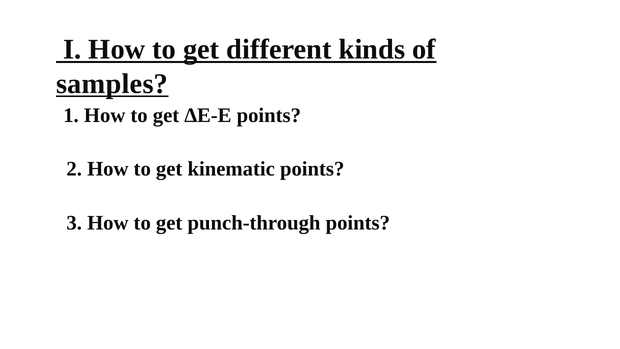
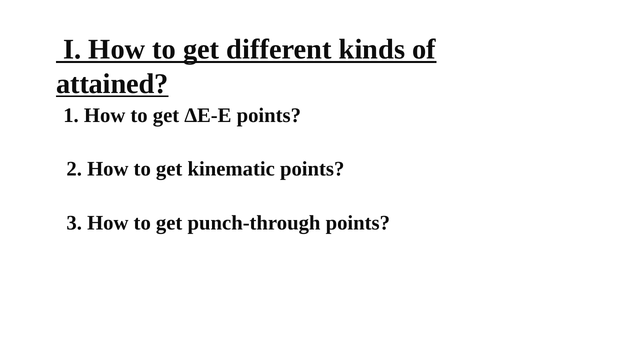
samples: samples -> attained (112, 84)
